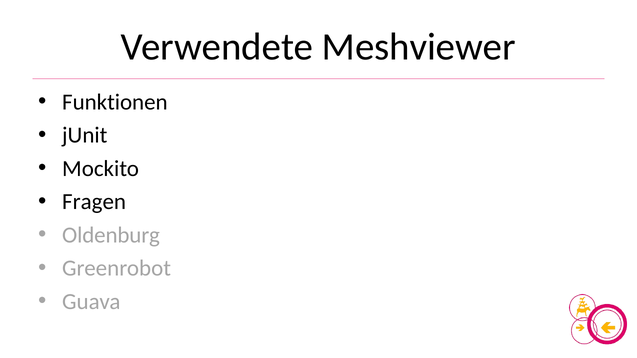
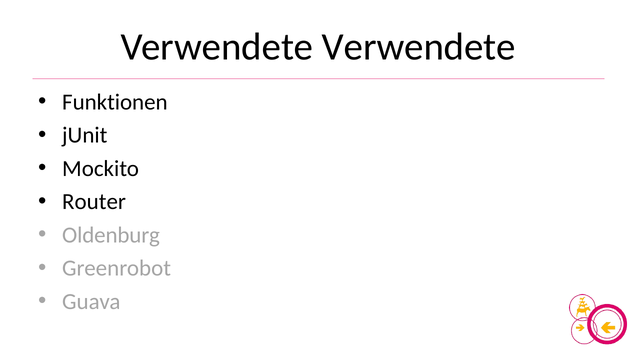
Verwendete Meshviewer: Meshviewer -> Verwendete (419, 47)
Fragen: Fragen -> Router (94, 202)
